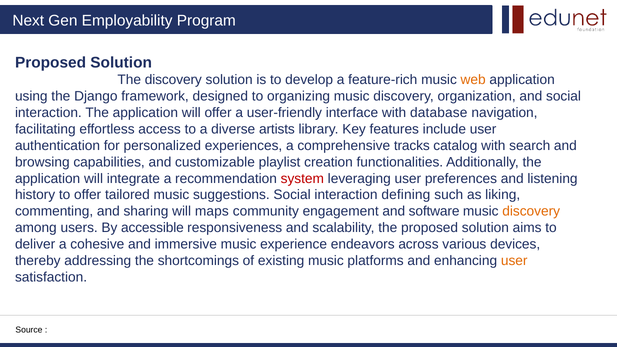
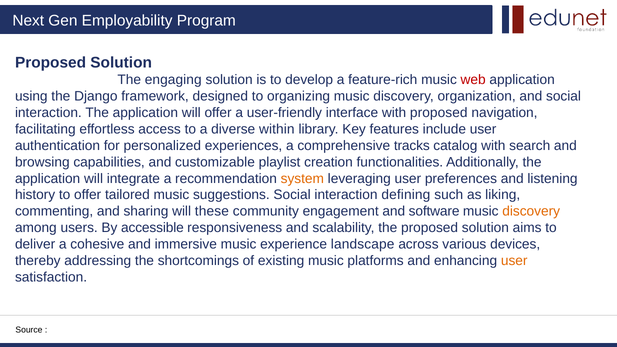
The discovery: discovery -> engaging (173, 80)
web colour: orange -> red (473, 80)
with database: database -> proposed (439, 113)
artists: artists -> within (277, 129)
system colour: red -> orange (302, 179)
maps: maps -> these (212, 211)
endeavors: endeavors -> landscape (363, 244)
